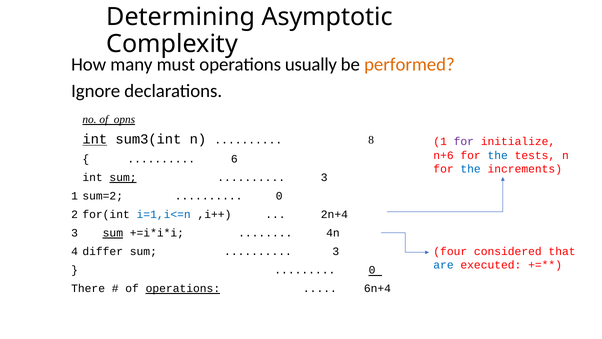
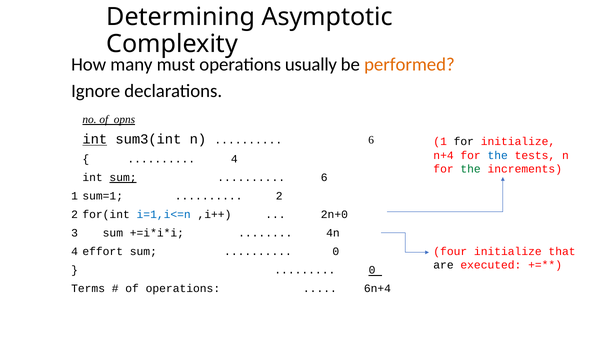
8: 8 -> 6 (371, 140)
for colour: purple -> black (464, 142)
n+6: n+6 -> n+4 (444, 155)
6: 6 -> 4 (234, 159)
the colour: blue -> green (471, 169)
3: 3 -> 6 (324, 177)
sum=2: sum=2 -> sum=1 (103, 196)
0: 0 -> 2 (279, 196)
2n+4: 2n+4 -> 2n+0 (334, 214)
sum underline: present -> none (113, 233)
four considered: considered -> initialize (508, 251)
differ: differ -> effort (103, 251)
3: 3 -> 0 (336, 251)
are colour: blue -> black (444, 265)
There: There -> Terms (88, 288)
operations underline: present -> none (183, 288)
